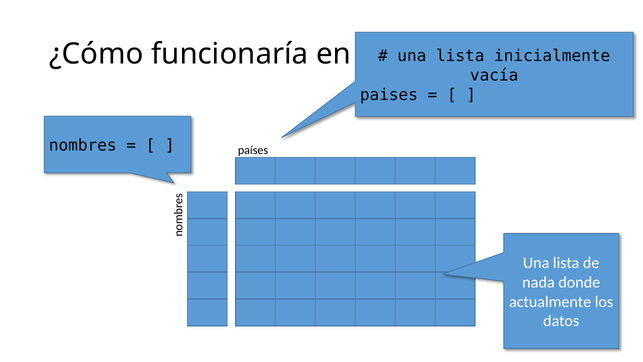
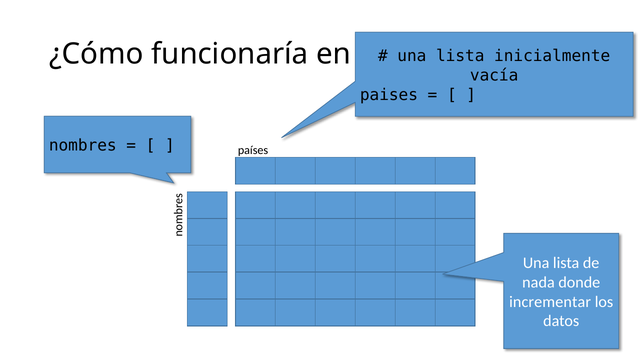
actualmente: actualmente -> incrementar (550, 301)
